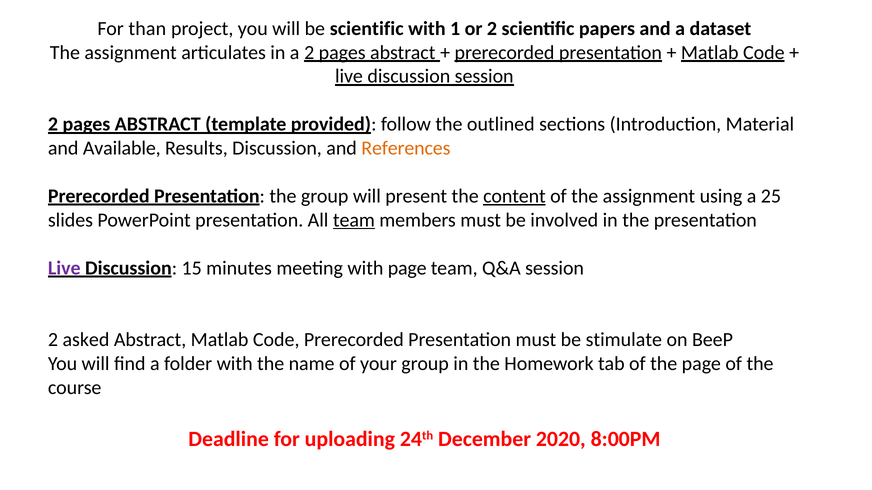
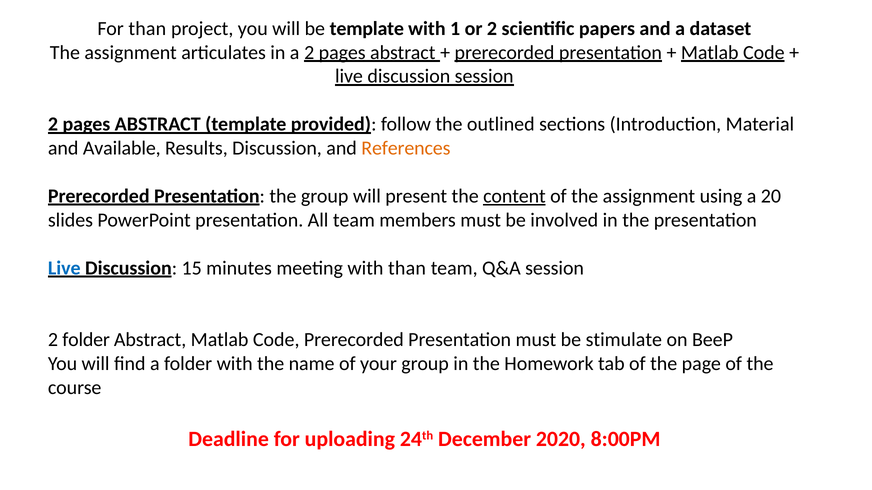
be scientific: scientific -> template (367, 29)
25: 25 -> 20 (771, 196)
team underline: present -> none (354, 220)
Live colour: purple -> blue (64, 268)
with page: page -> than (407, 268)
2 asked: asked -> folder (86, 340)
